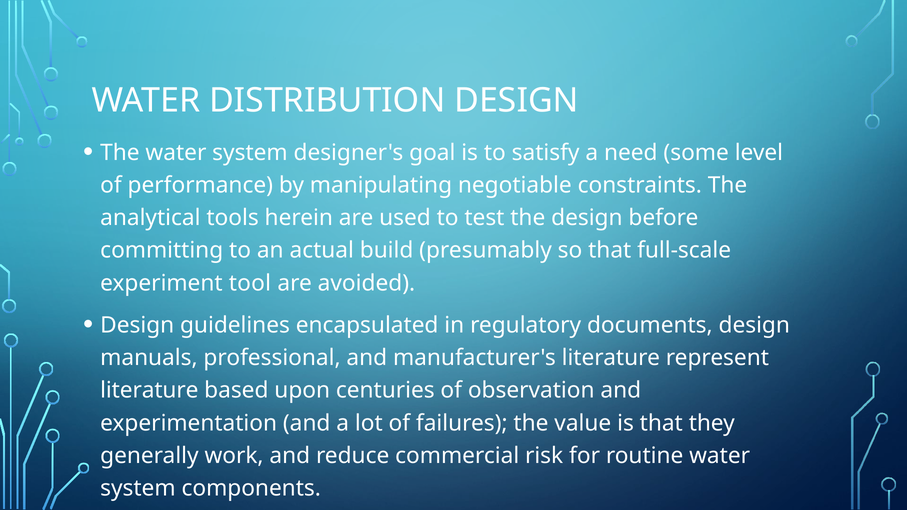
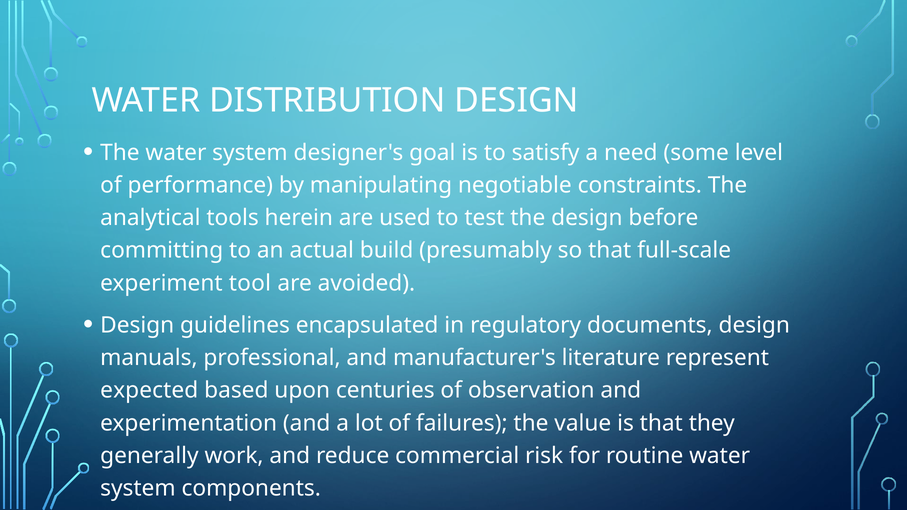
literature: literature -> expected (149, 391)
